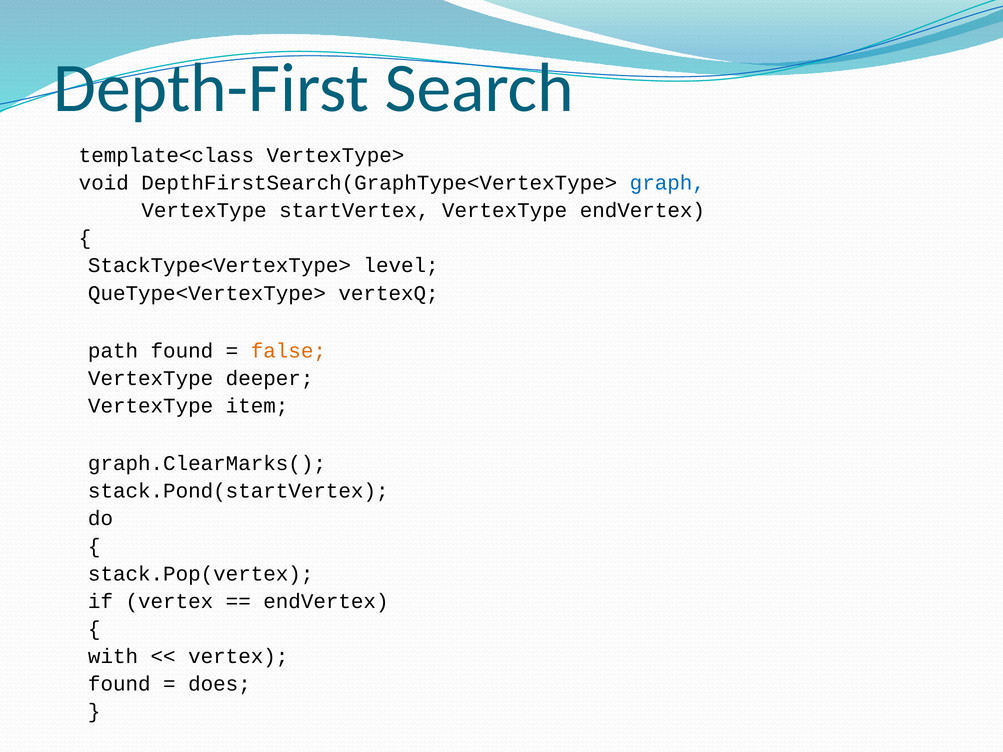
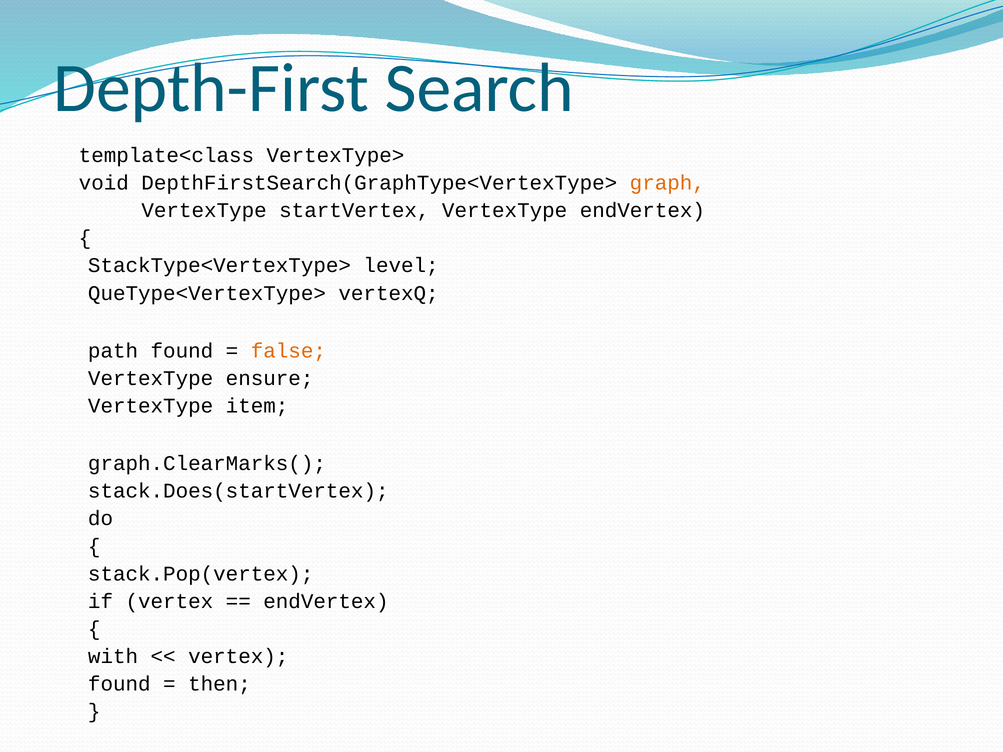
graph colour: blue -> orange (667, 183)
deeper: deeper -> ensure (270, 378)
stack.Pond(startVertex: stack.Pond(startVertex -> stack.Does(startVertex (238, 491)
does: does -> then (219, 684)
